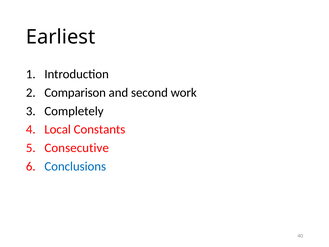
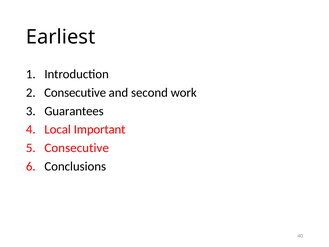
Comparison: Comparison -> Consecutive (75, 93)
Completely: Completely -> Guarantees (74, 111)
Constants: Constants -> Important (100, 129)
Conclusions colour: blue -> black (75, 166)
